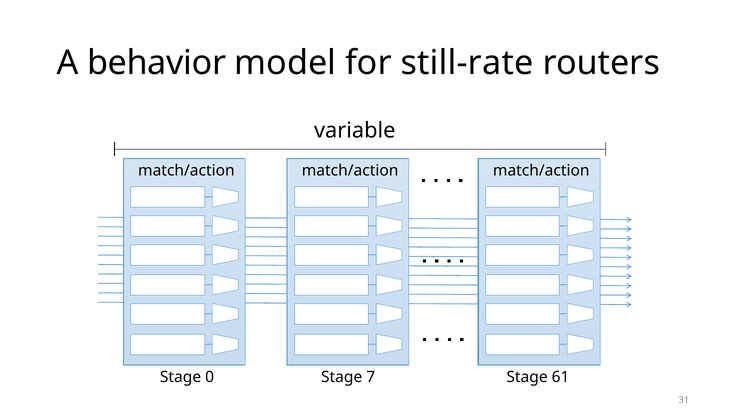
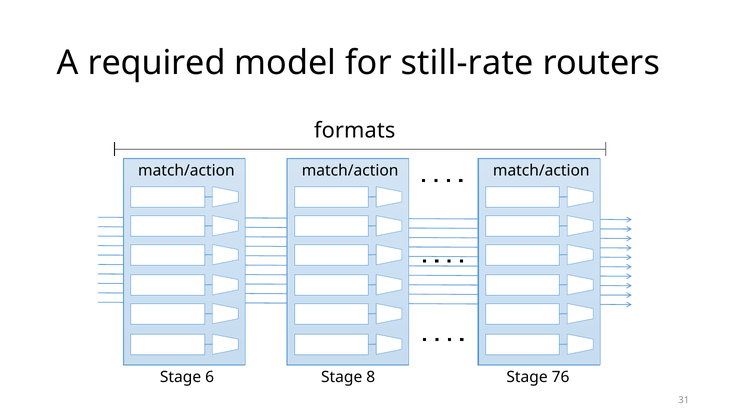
behavior: behavior -> required (157, 63)
variable: variable -> formats (355, 130)
0: 0 -> 6 (210, 377)
7: 7 -> 8 (371, 377)
61: 61 -> 76 (561, 377)
